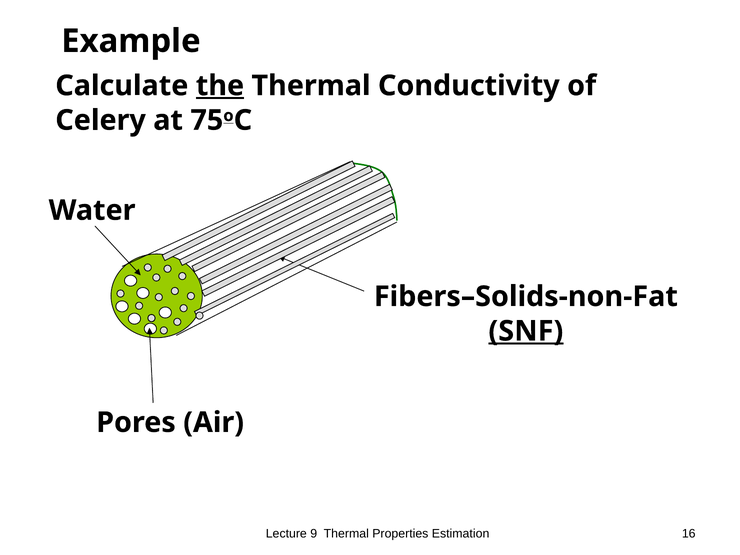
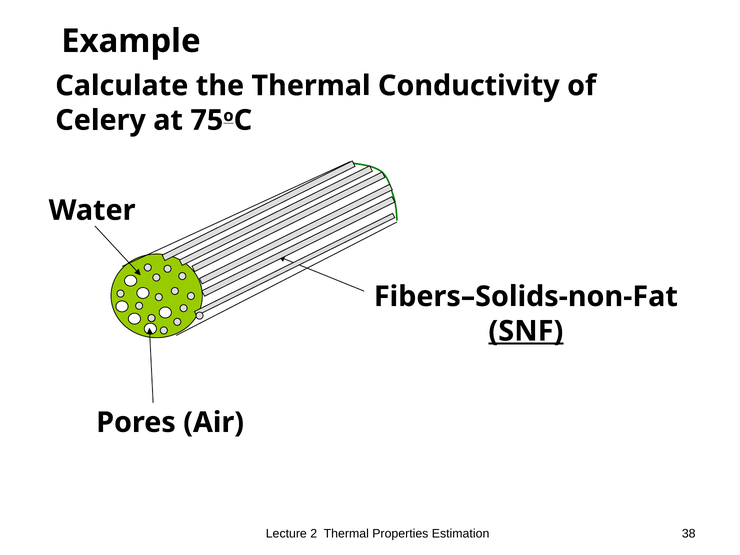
the underline: present -> none (220, 86)
9: 9 -> 2 (314, 534)
16: 16 -> 38 (689, 534)
